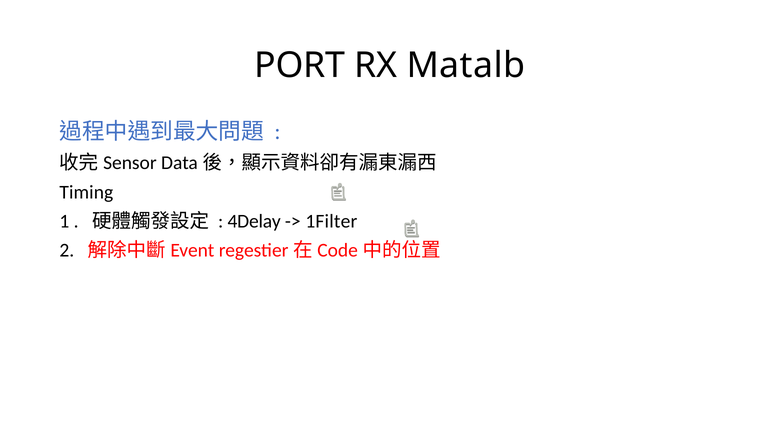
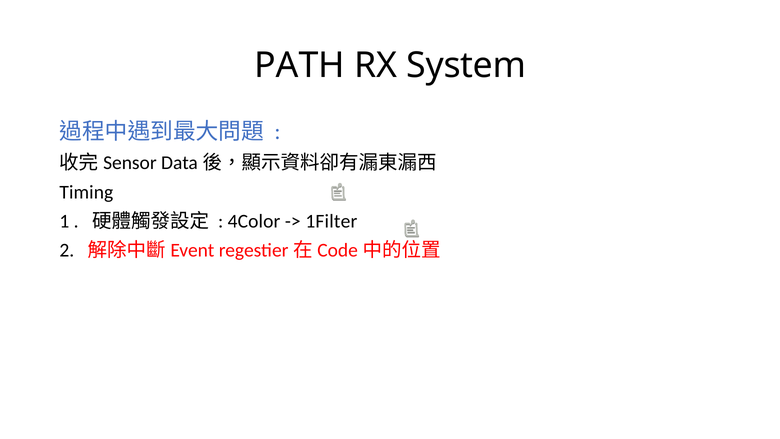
PORT: PORT -> PATH (300, 66)
Matalb: Matalb -> System (466, 66)
4Delay: 4Delay -> 4Color (254, 221)
